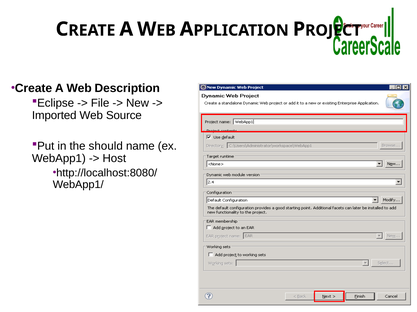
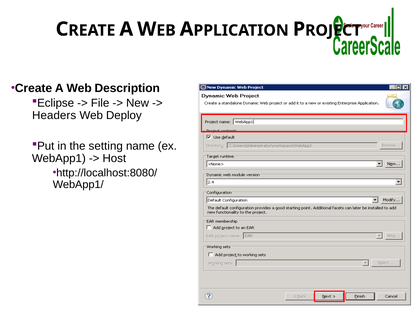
Imported: Imported -> Headers (54, 116)
Source: Source -> Deploy (124, 116)
should: should -> setting (106, 147)
